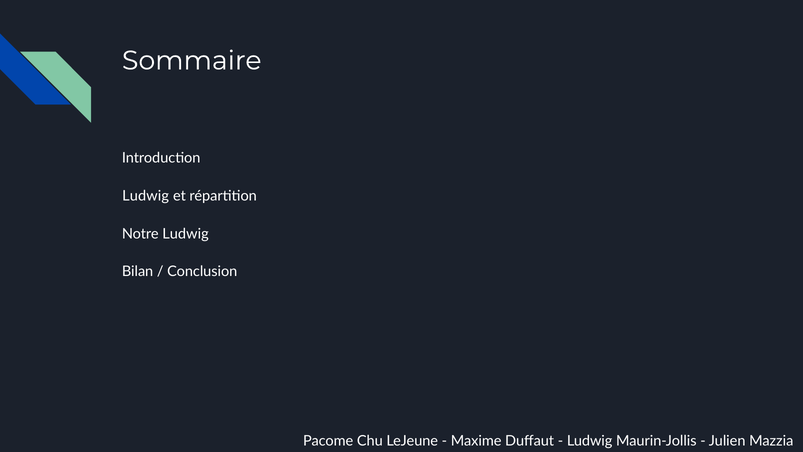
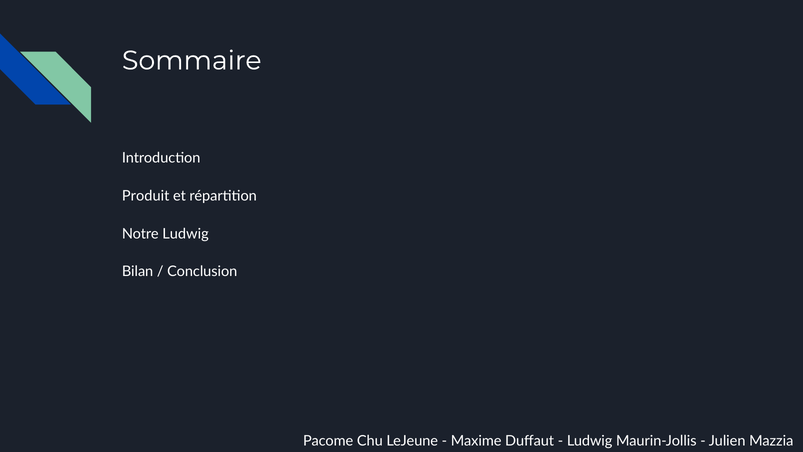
Ludwig: Ludwig -> Produit (146, 196)
